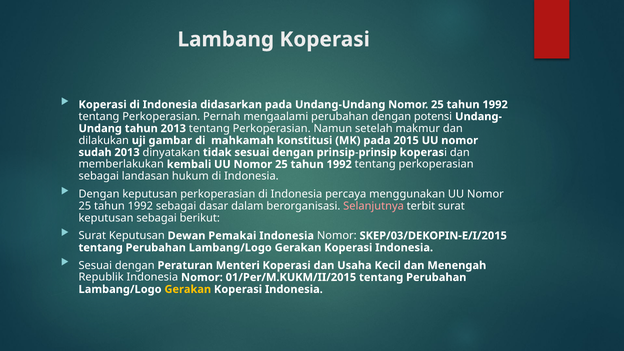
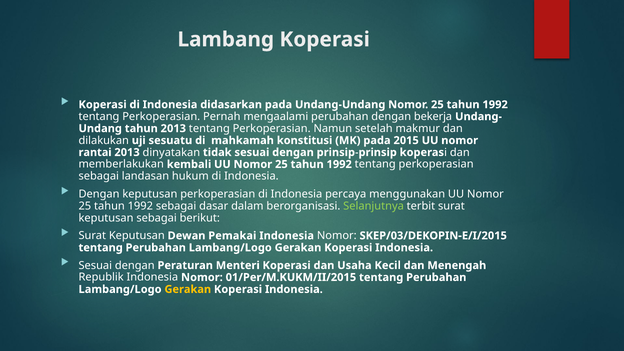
potensi: potensi -> bekerja (433, 117)
gambar: gambar -> sesuatu (170, 140)
sudah: sudah -> rantai (95, 152)
Selanjutnya colour: pink -> light green (374, 206)
